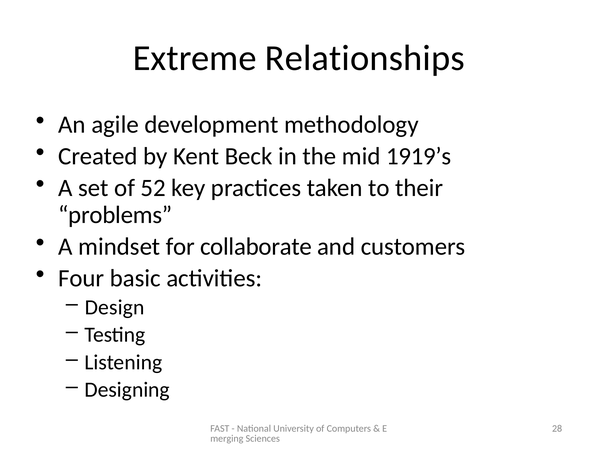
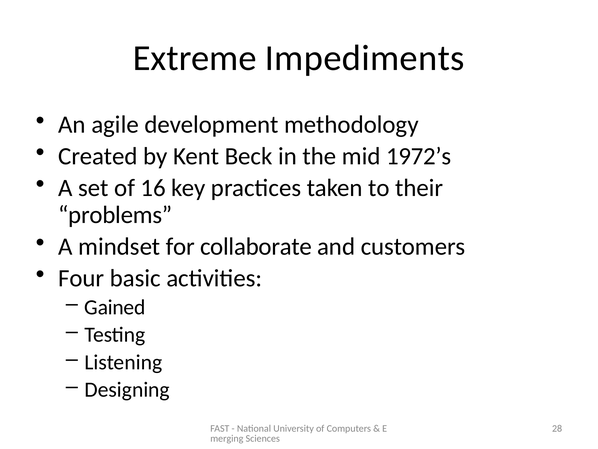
Relationships: Relationships -> Impediments (365, 58)
1919’s: 1919’s -> 1972’s (419, 156)
52: 52 -> 16 (153, 188)
Design: Design -> Gained (115, 307)
